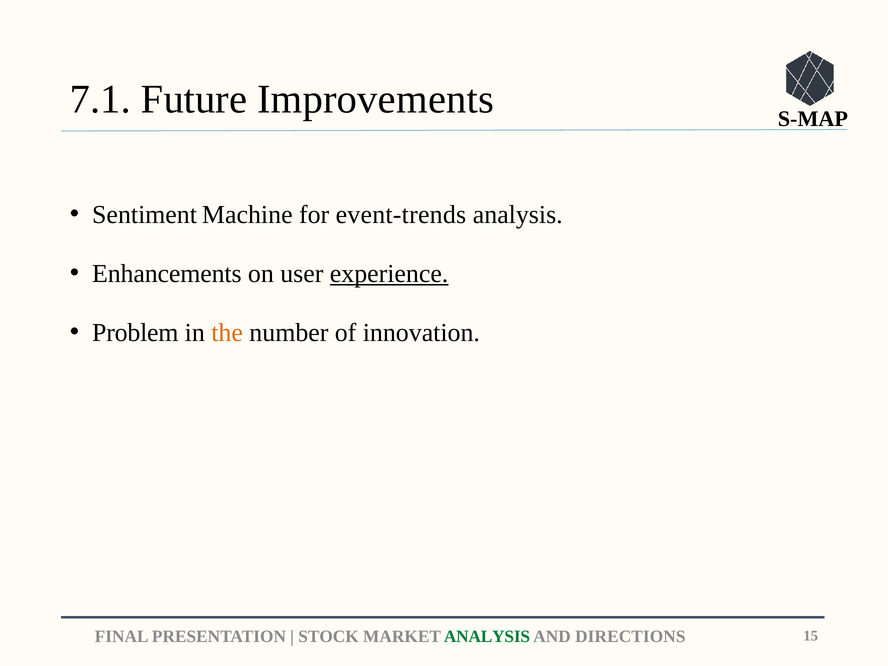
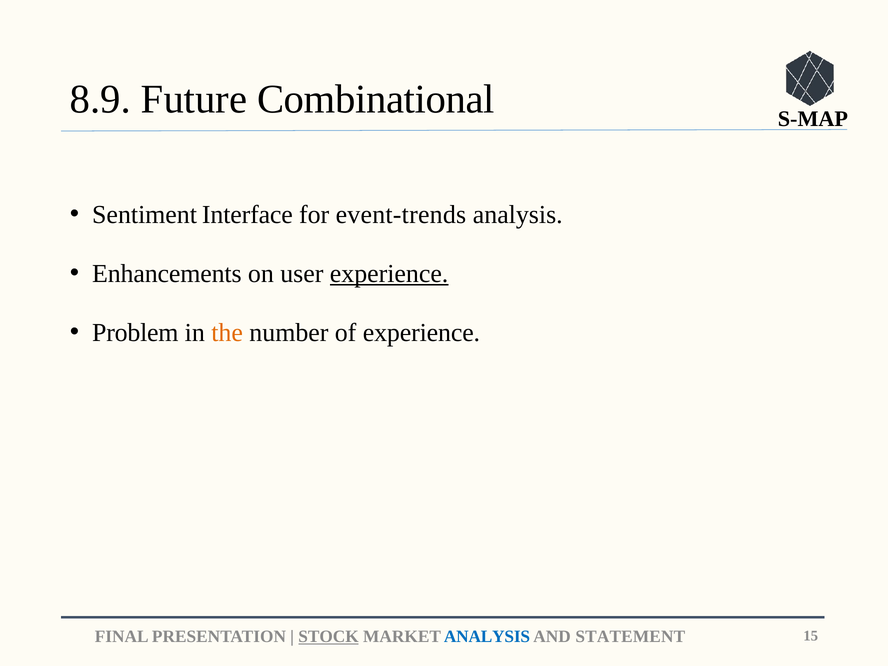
7.1: 7.1 -> 8.9 (100, 100)
Improvements: Improvements -> Combinational (376, 100)
Machine: Machine -> Interface (247, 215)
of innovation: innovation -> experience (421, 332)
STOCK underline: none -> present (329, 637)
ANALYSIS colour: green -> blue (487, 637)
DIRECTIONS: DIRECTIONS -> STATEMENT (630, 637)
